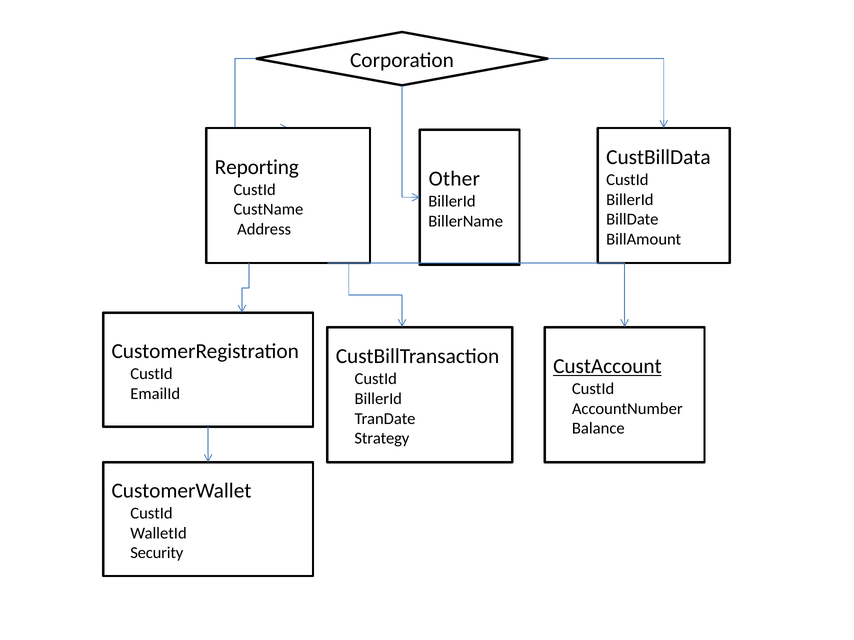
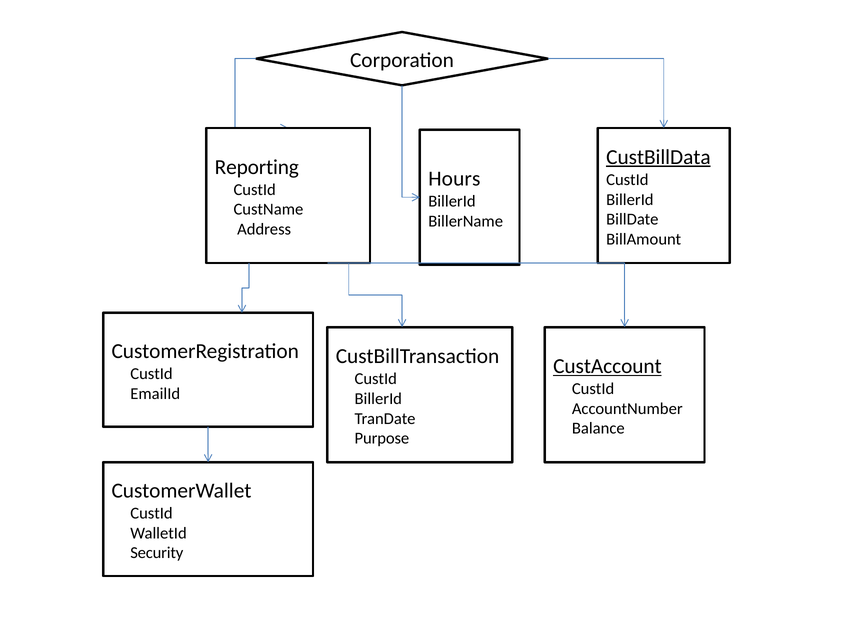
CustBillData underline: none -> present (658, 157)
Other: Other -> Hours (454, 179)
Strategy: Strategy -> Purpose (382, 439)
